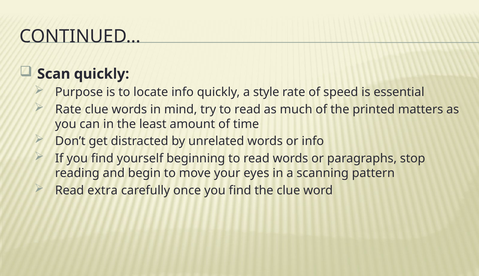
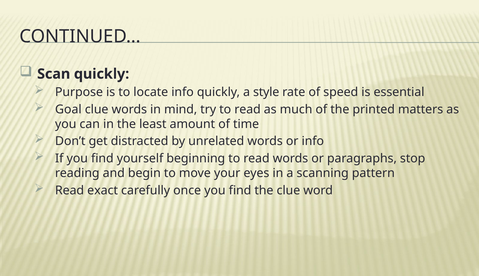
Rate: Rate -> Goal (68, 110)
extra: extra -> exact (103, 191)
